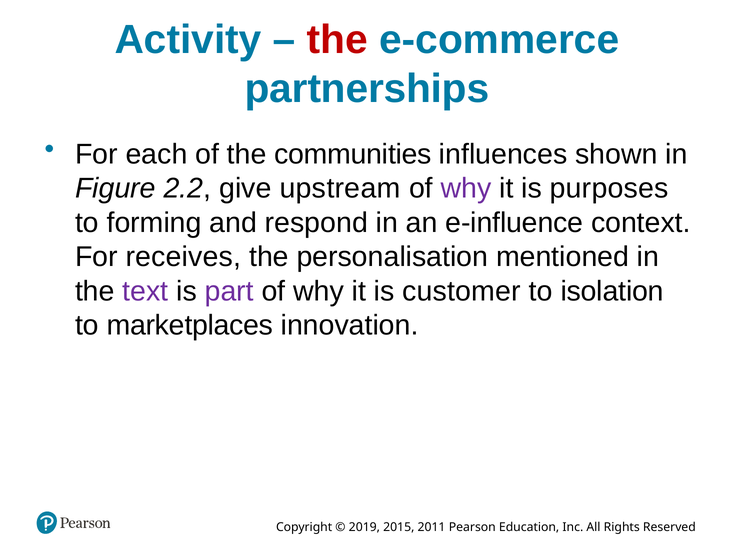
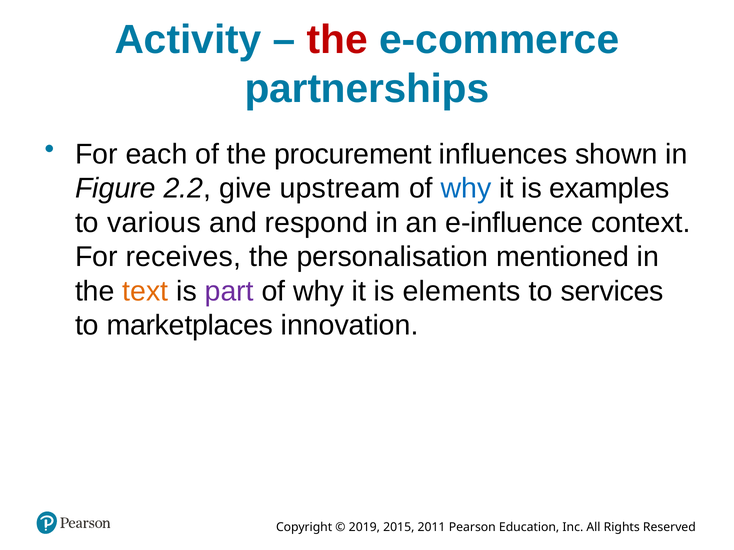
communities: communities -> procurement (353, 154)
why colour: purple -> blue (466, 189)
purposes: purposes -> examples (609, 189)
forming: forming -> various (154, 223)
text colour: purple -> orange (145, 291)
customer: customer -> elements (462, 291)
isolation: isolation -> services (612, 291)
